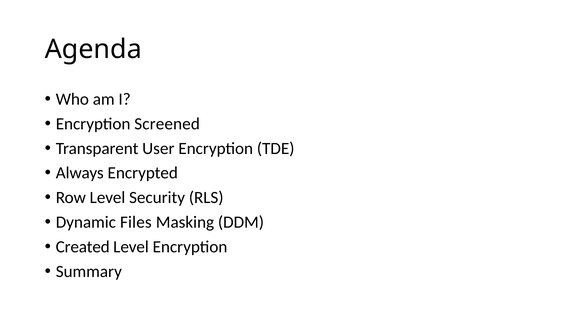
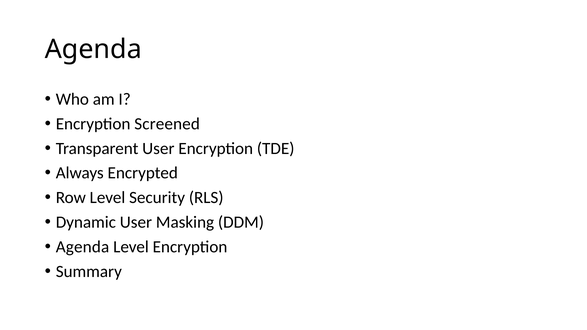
Dynamic Files: Files -> User (136, 222)
Created: Created -> Agenda (83, 247)
